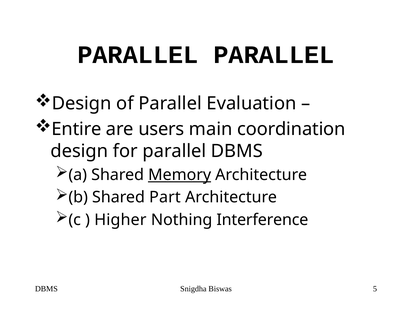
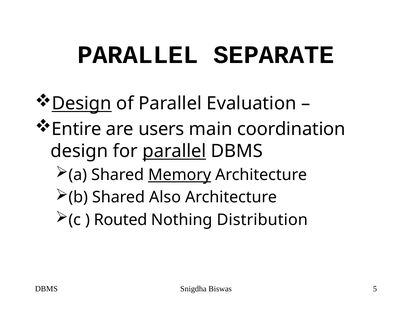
PARALLEL PARALLEL: PARALLEL -> SEPARATE (274, 55)
Design underline: none -> present (82, 104)
parallel underline: none -> present (174, 151)
Part: Part -> Also (165, 197)
Higher: Higher -> Routed (121, 220)
Interference: Interference -> Distribution (262, 220)
